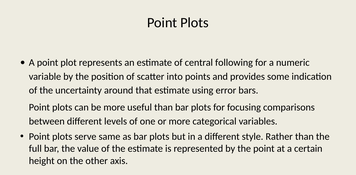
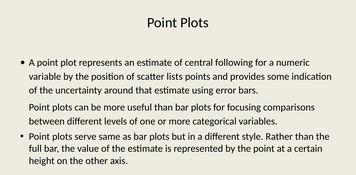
into: into -> lists (175, 76)
